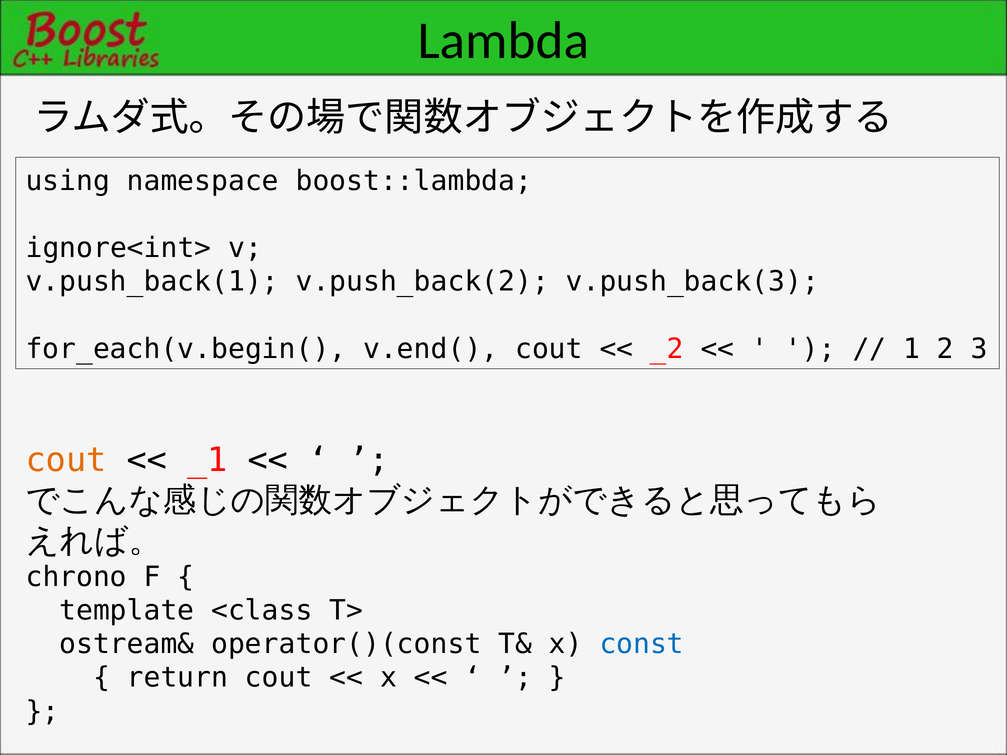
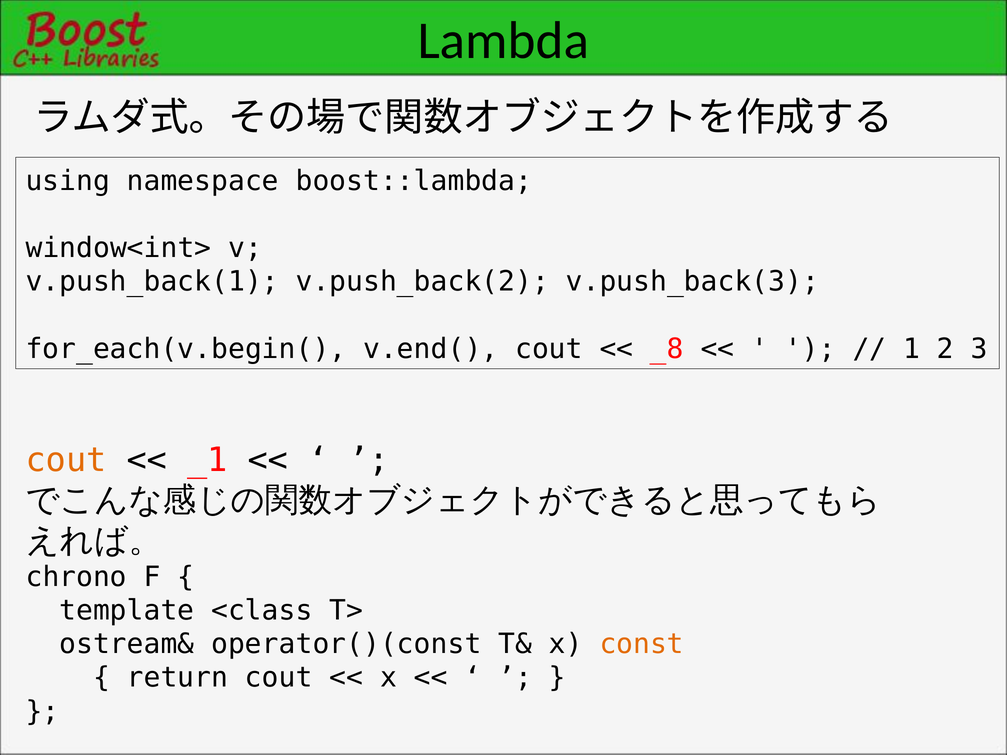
ignore<int>: ignore<int> -> window<int> (118, 248)
_2: _2 -> _8 (667, 349)
const colour: blue -> orange (642, 644)
